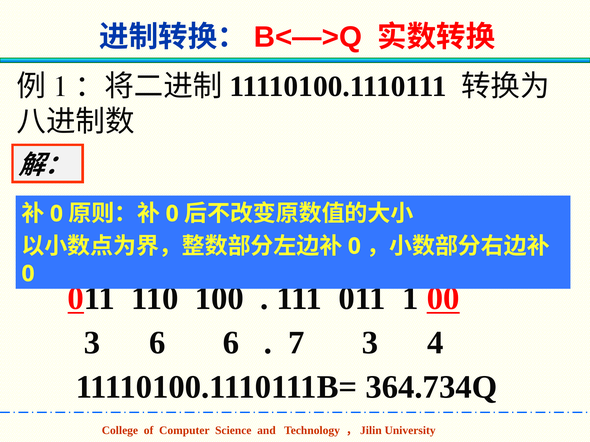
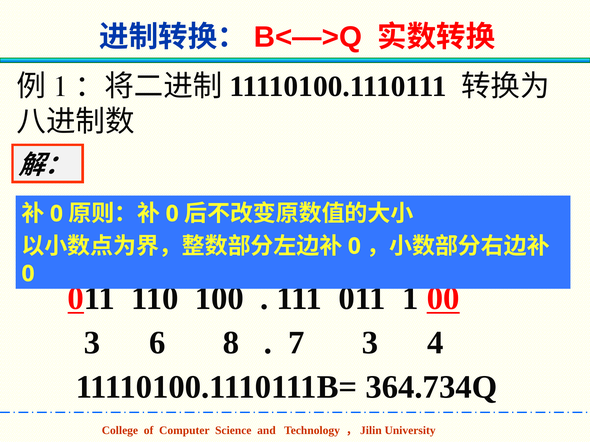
6 6: 6 -> 8 (231, 343)
